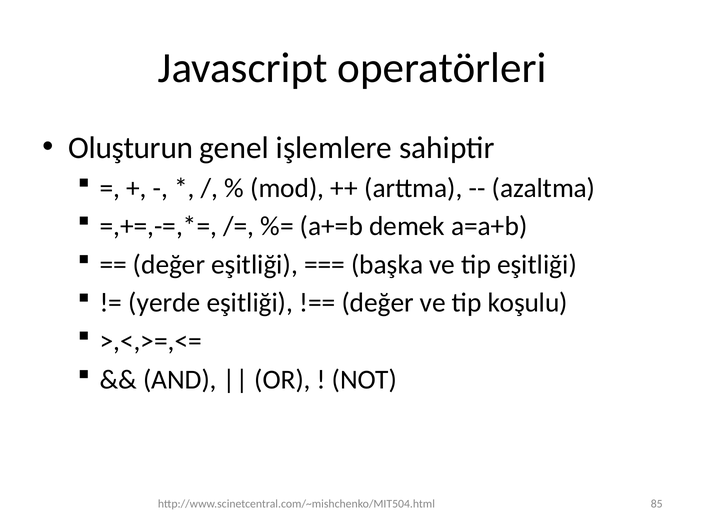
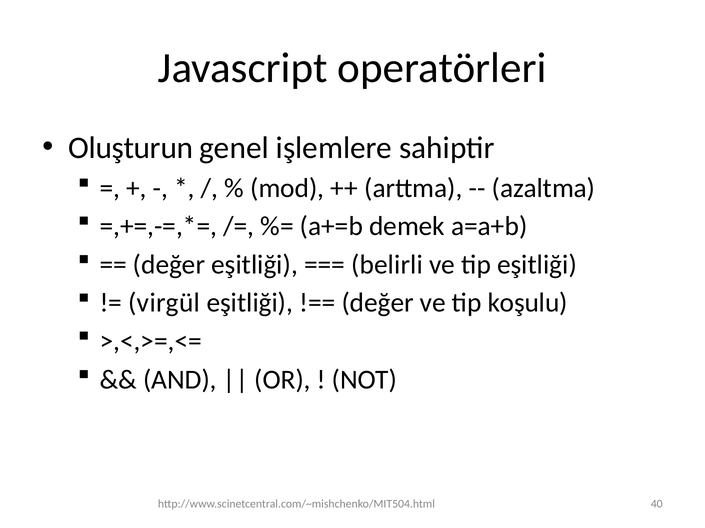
başka: başka -> belirli (387, 265)
yerde: yerde -> virgül (164, 303)
85: 85 -> 40 (657, 505)
